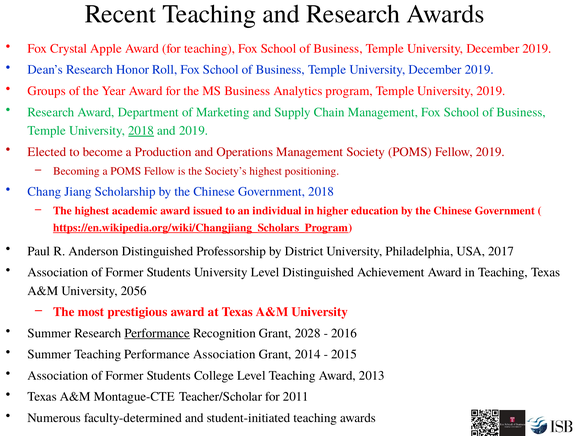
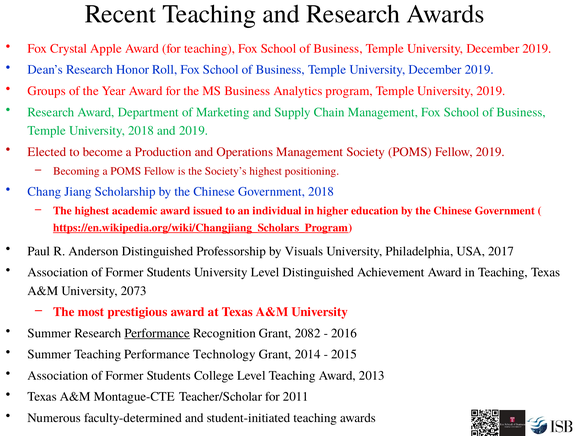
2018 underline: present -> none (141, 131)
District: District -> Visuals (304, 251)
2056: 2056 -> 2073 (134, 291)
2028: 2028 -> 2082 (308, 334)
Performance Association: Association -> Technology (224, 355)
